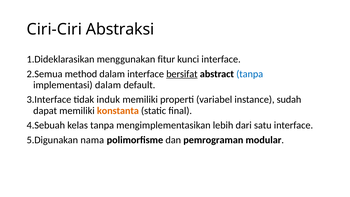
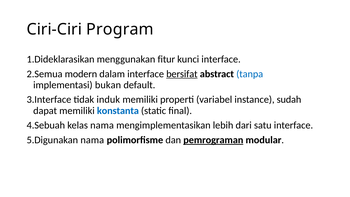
Abstraksi: Abstraksi -> Program (120, 29)
method: method -> modern (81, 74)
implementasi dalam: dalam -> bukan (108, 85)
konstanta colour: orange -> blue (118, 111)
kelas tanpa: tanpa -> nama (102, 125)
pemrograman underline: none -> present (213, 140)
